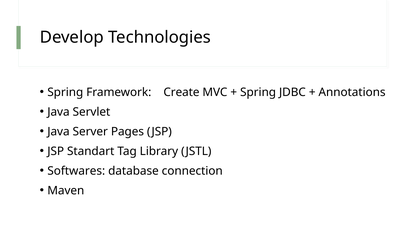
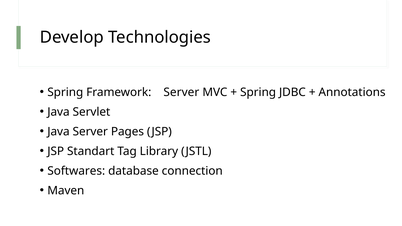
Framework Create: Create -> Server (181, 92)
